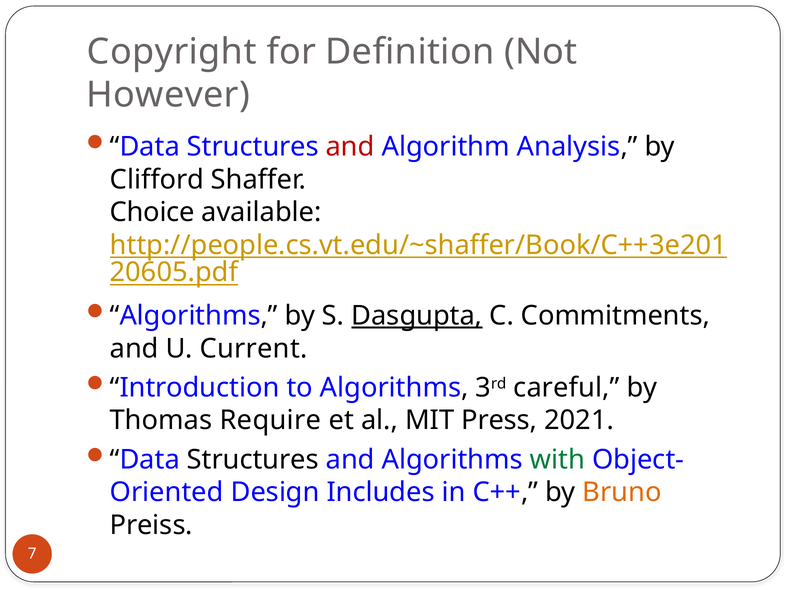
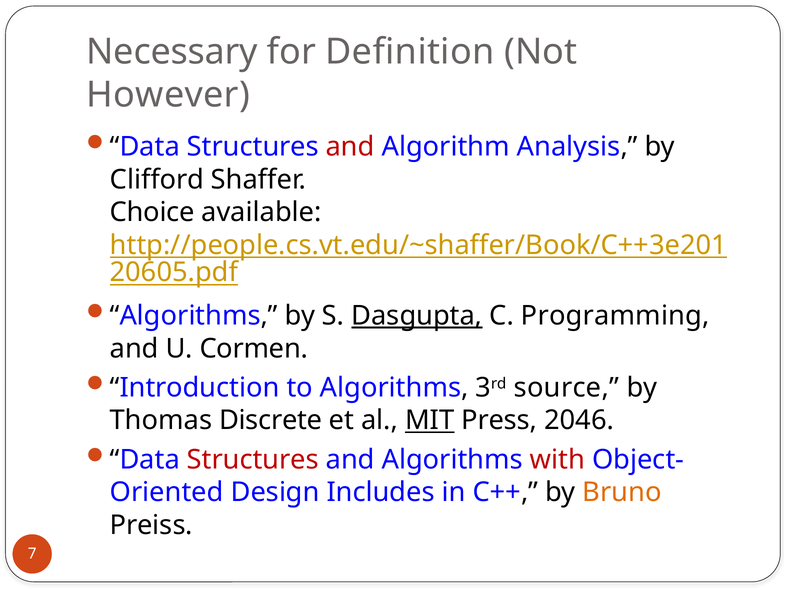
Copyright: Copyright -> Necessary (172, 52)
Commitments: Commitments -> Programming (615, 316)
Current: Current -> Cormen (254, 348)
careful: careful -> source (566, 387)
Require: Require -> Discrete (271, 420)
MIT underline: none -> present (430, 420)
2021: 2021 -> 2046 (579, 420)
Structures colour: black -> red (253, 459)
with colour: green -> red (557, 459)
